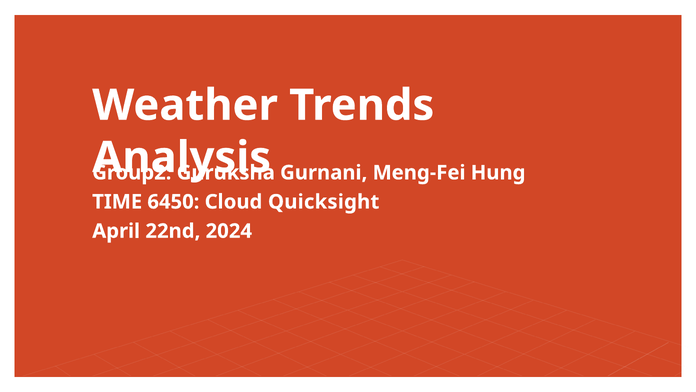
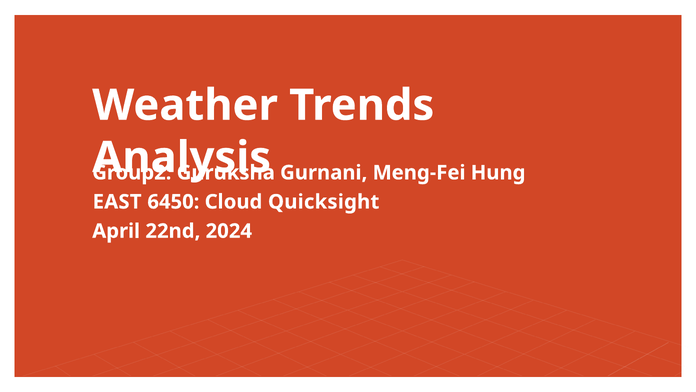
TIME: TIME -> EAST (117, 202)
